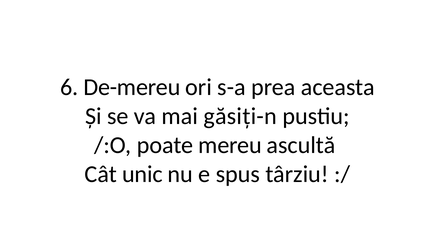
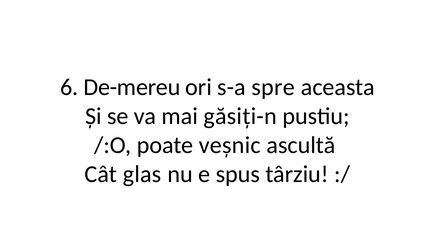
prea: prea -> spre (273, 87)
mereu: mereu -> veșnic (230, 145)
unic: unic -> glas (142, 174)
